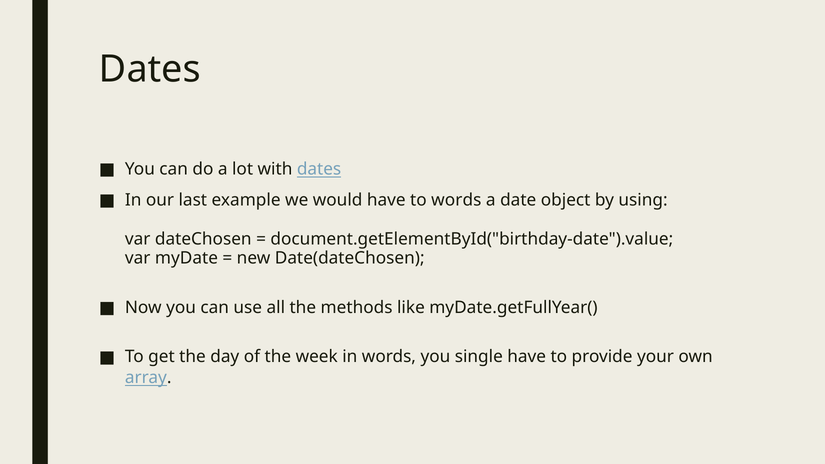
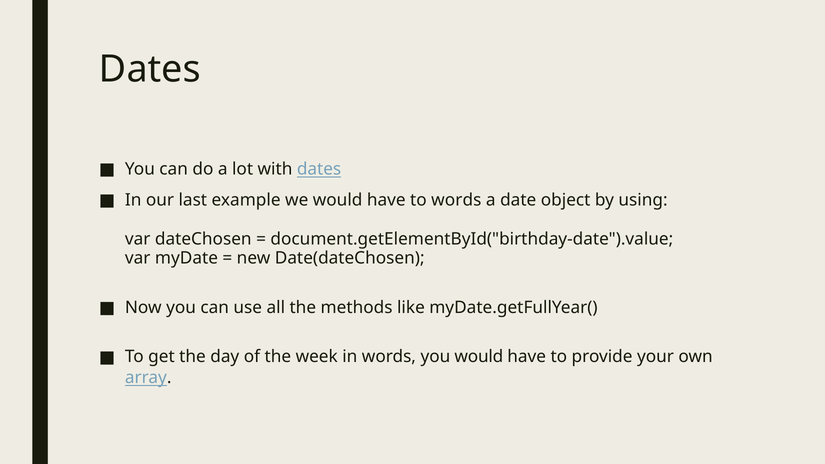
you single: single -> would (479, 357)
